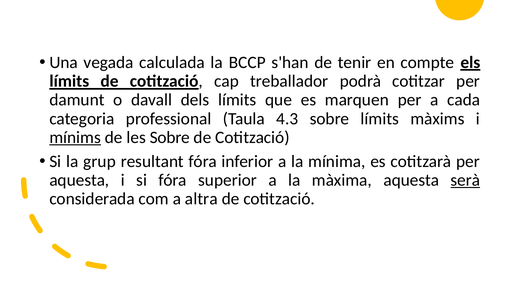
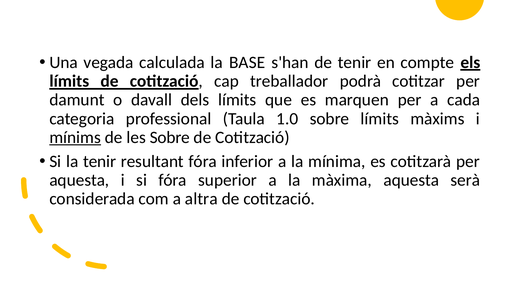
BCCP: BCCP -> BASE (247, 63)
4.3: 4.3 -> 1.0 (287, 119)
la grup: grup -> tenir (100, 162)
serà underline: present -> none (465, 180)
